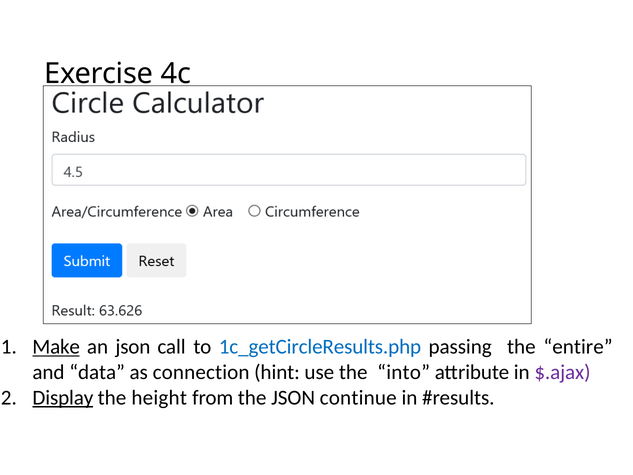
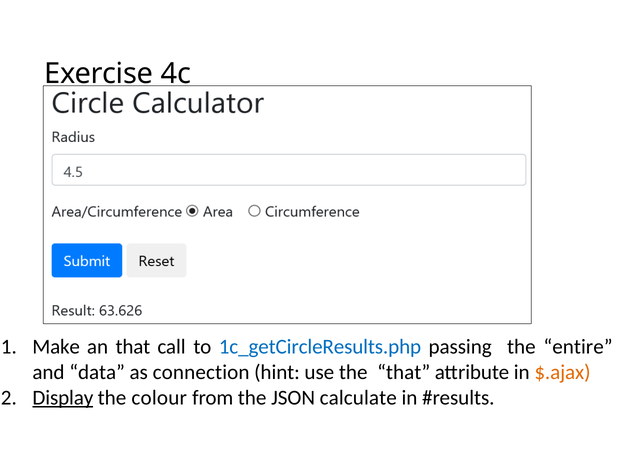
Make underline: present -> none (56, 347)
an json: json -> that (133, 347)
the into: into -> that (404, 372)
$.ajax colour: purple -> orange (562, 372)
height: height -> colour (159, 397)
continue: continue -> calculate (358, 397)
